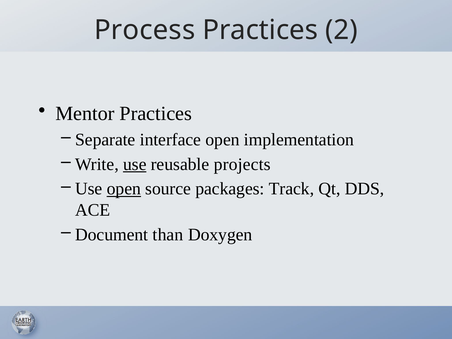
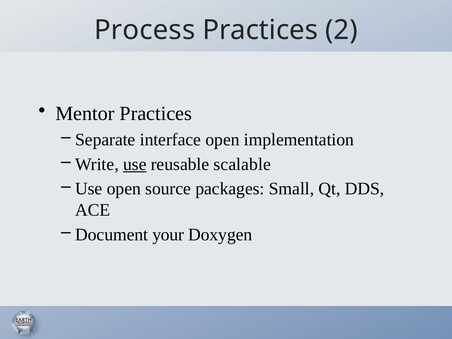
projects: projects -> scalable (242, 164)
open underline: present -> none (124, 189)
Track: Track -> Small (292, 189)
than: than -> your (168, 235)
